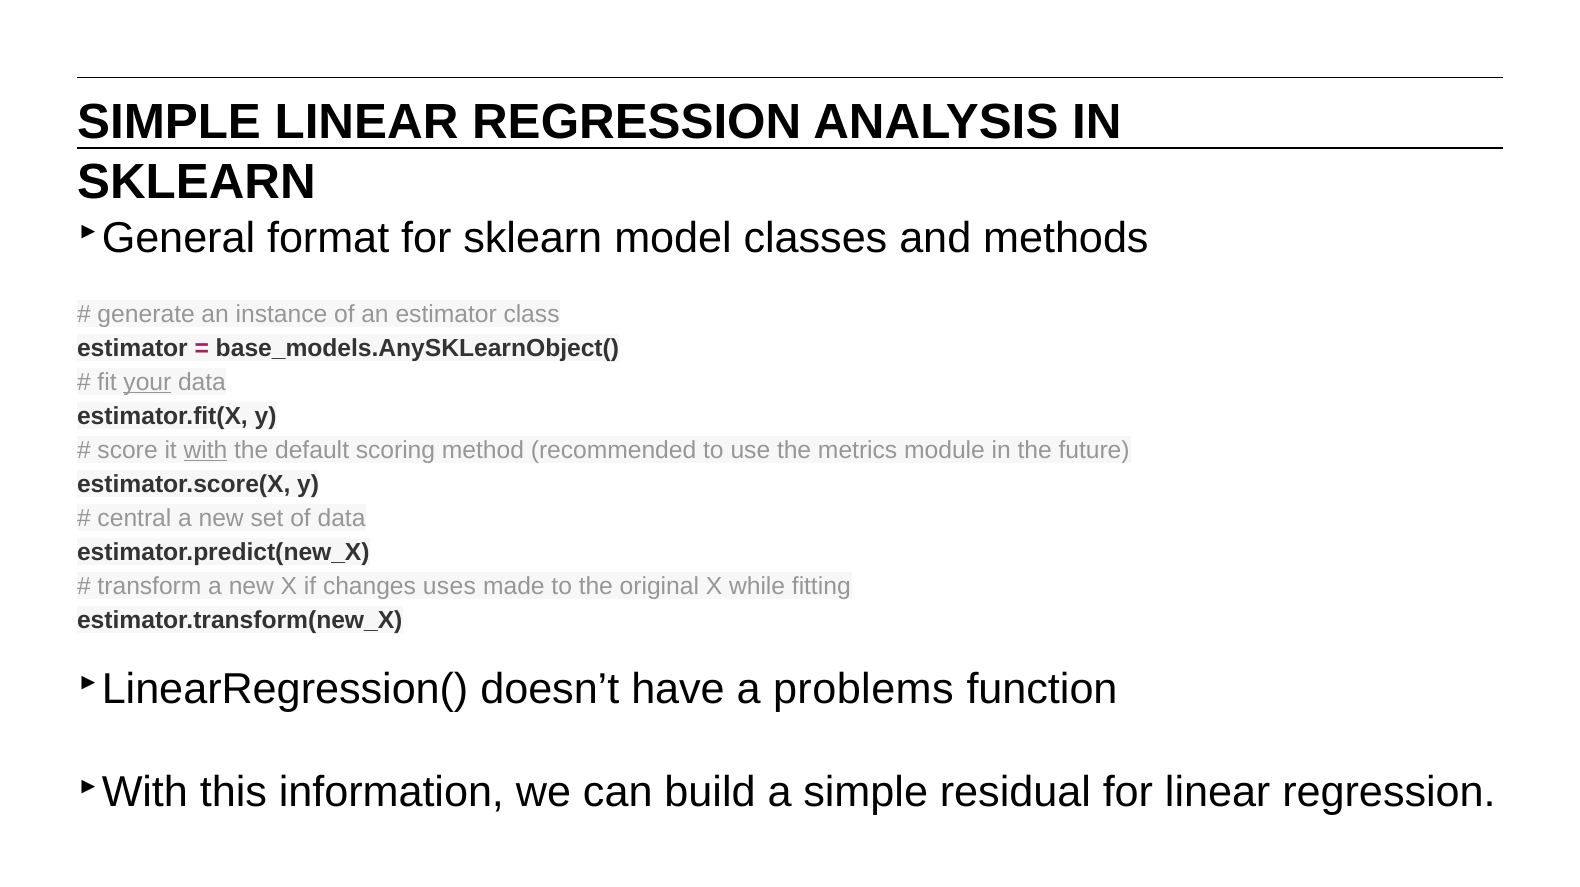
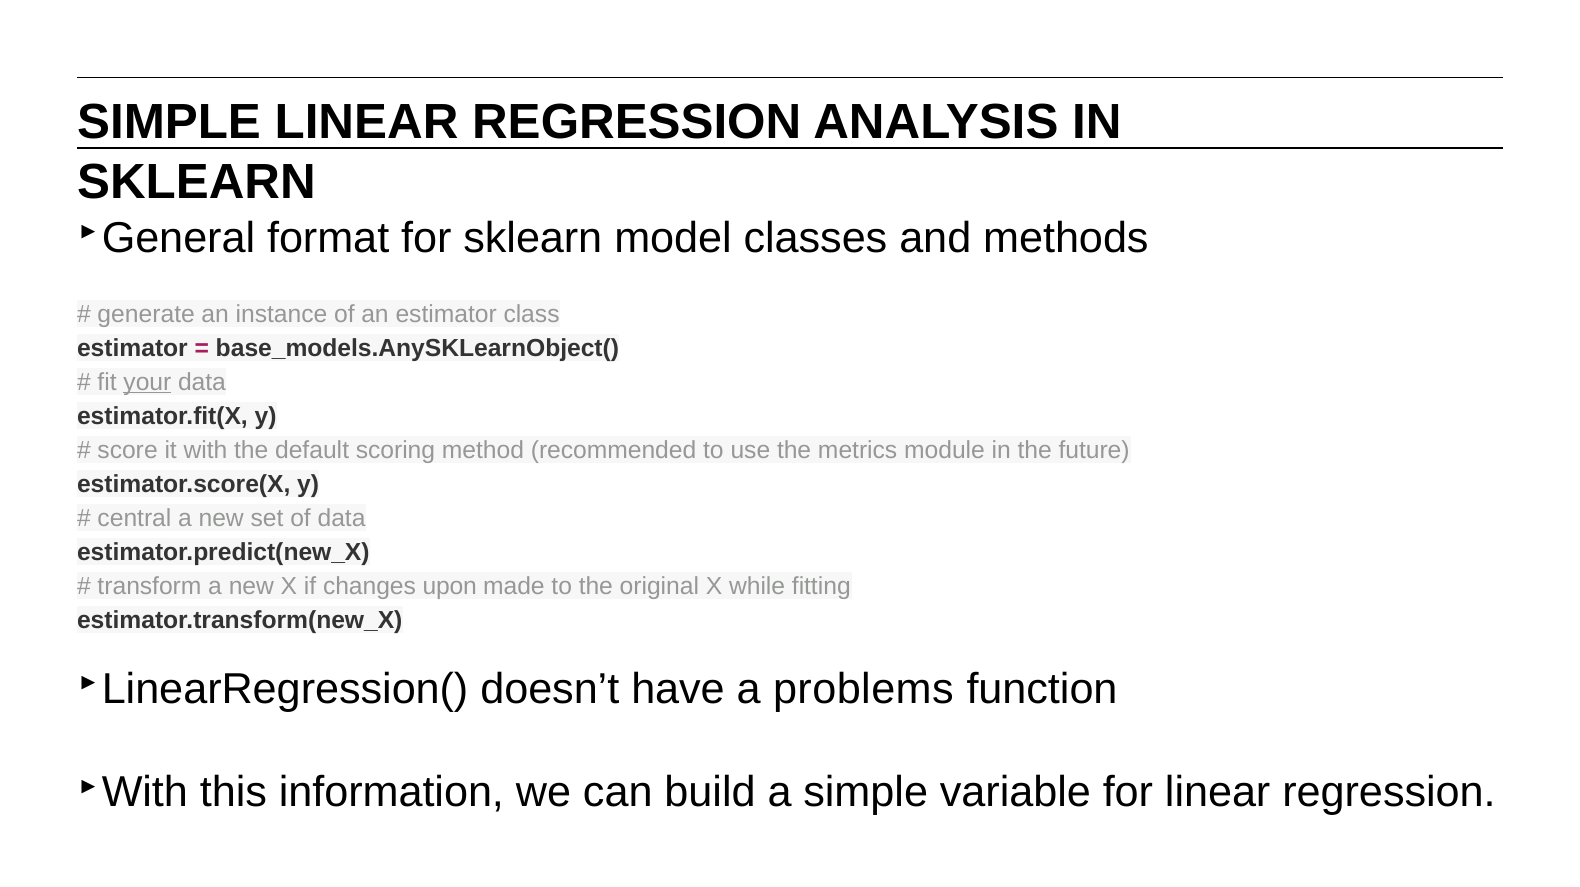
with underline: present -> none (205, 450)
uses: uses -> upon (450, 586)
residual: residual -> variable (1015, 793)
